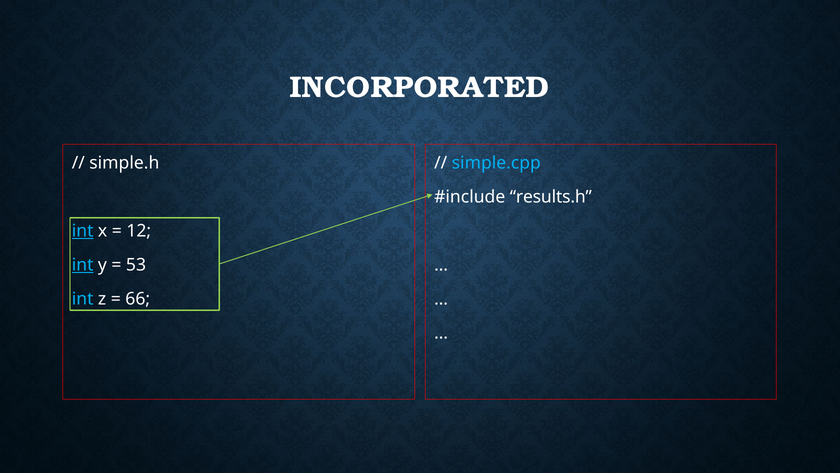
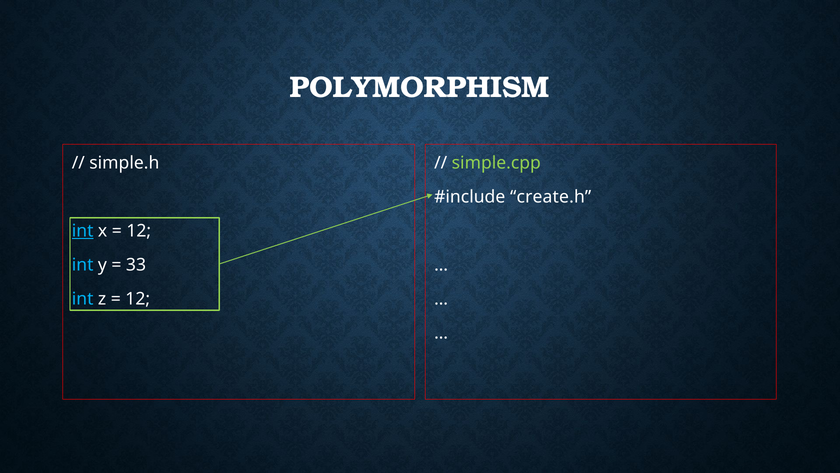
INCORPORATED: INCORPORATED -> POLYMORPHISM (420, 87)
simple.cpp colour: light blue -> light green (496, 163)
results.h: results.h -> create.h (551, 197)
int underline: present -> none (83, 265)
53: 53 -> 33 (136, 265)
66: 66 -> 12 (138, 299)
